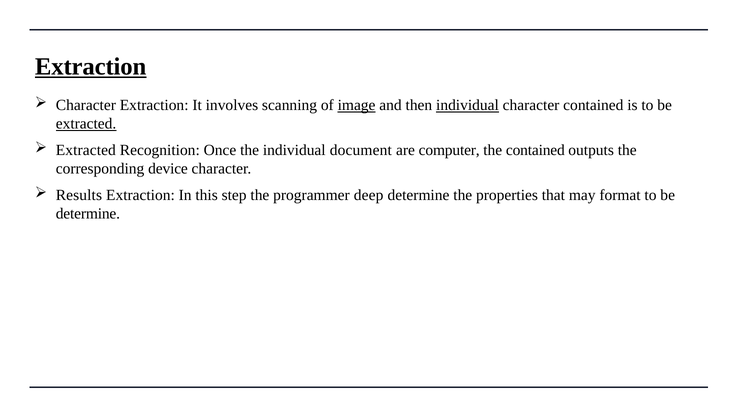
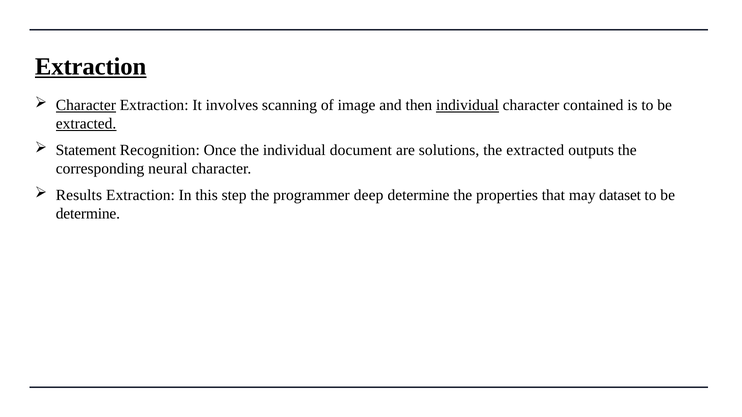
Character underline: none -> present (86, 105)
image underline: present -> none (357, 105)
Extracted: Extracted -> Statement (86, 150)
computer: computer -> solutions (449, 150)
the contained: contained -> extracted (535, 150)
device: device -> neural (168, 169)
format: format -> dataset (620, 195)
